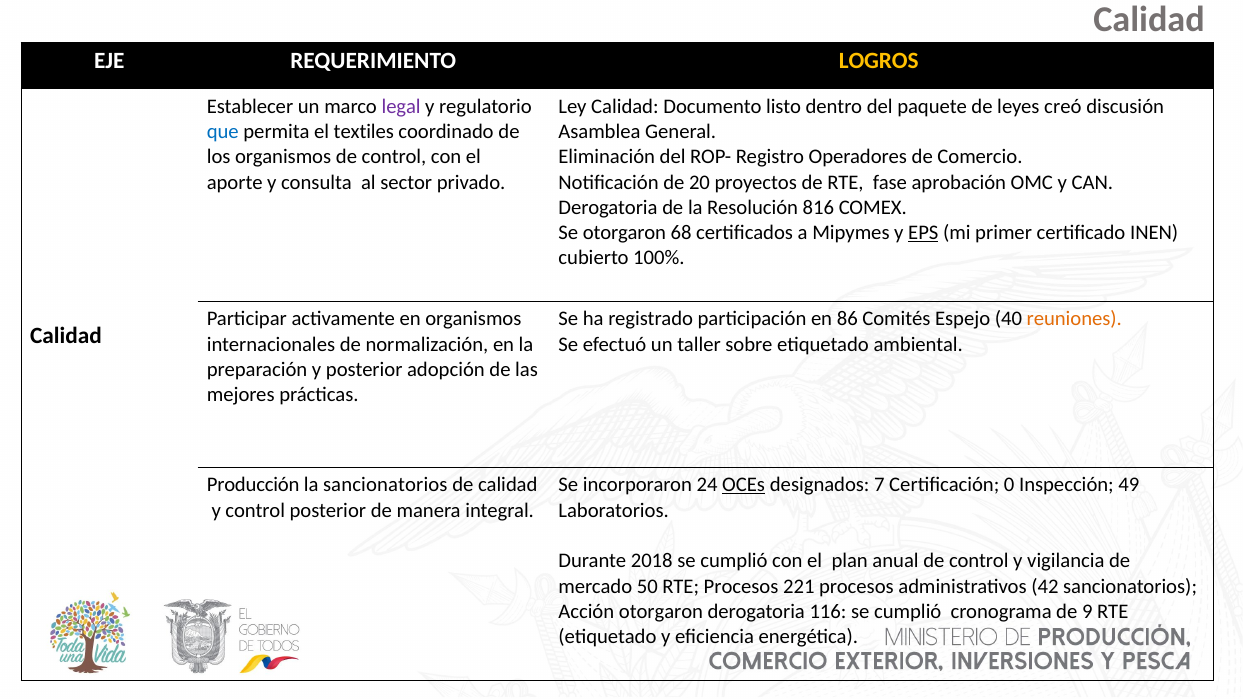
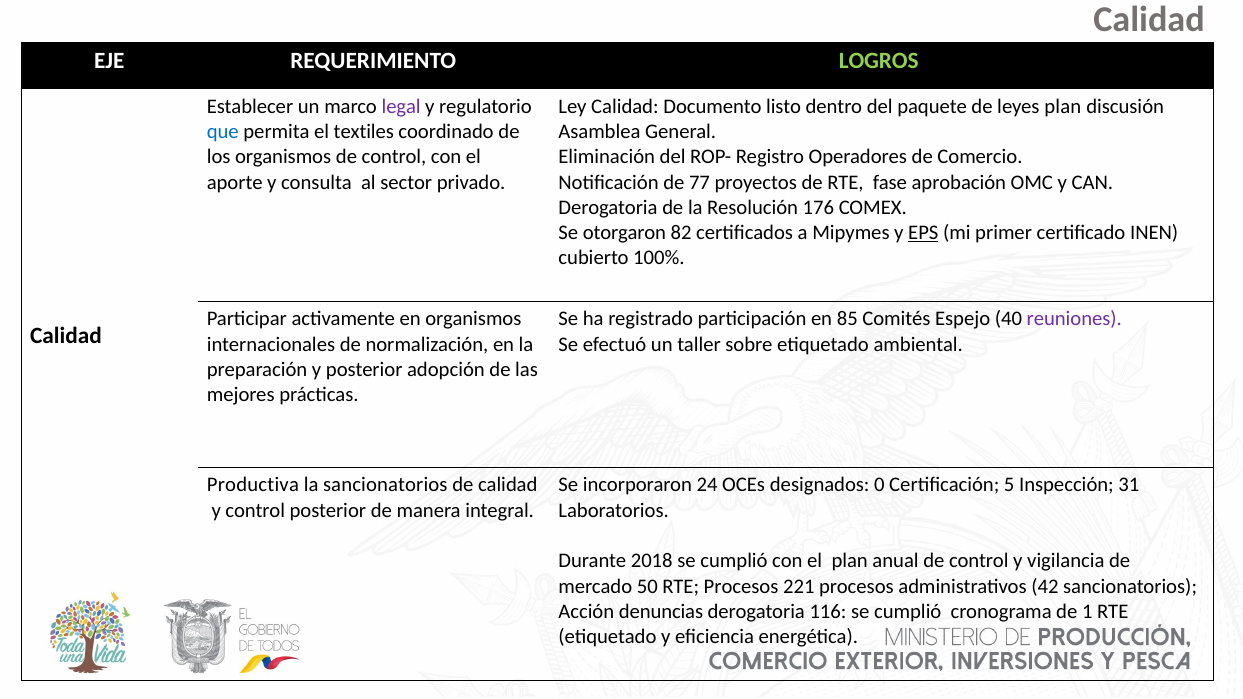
LOGROS colour: yellow -> light green (879, 61)
leyes creó: creó -> plan (1063, 106)
20: 20 -> 77 (699, 182)
816: 816 -> 176 (818, 208)
68: 68 -> 82 (681, 233)
86: 86 -> 85 (847, 319)
reuniones colour: orange -> purple (1074, 319)
Producción: Producción -> Productiva (253, 485)
OCEs underline: present -> none (744, 485)
7: 7 -> 0 (879, 485)
0: 0 -> 5 (1009, 485)
49: 49 -> 31 (1129, 485)
Acción otorgaron: otorgaron -> denuncias (661, 612)
9: 9 -> 1 (1087, 612)
